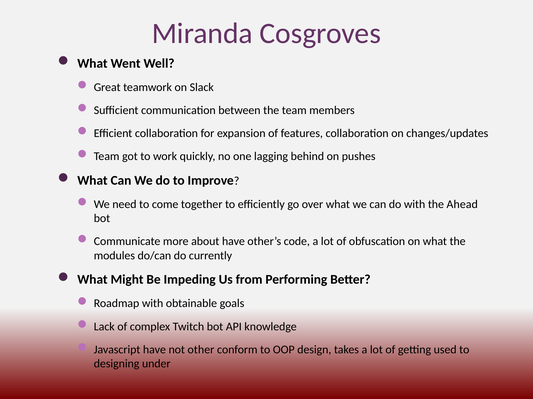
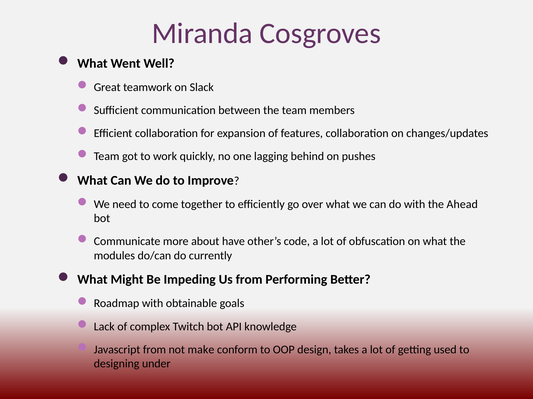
Javascript have: have -> from (154, 350)
other: other -> make (201, 350)
